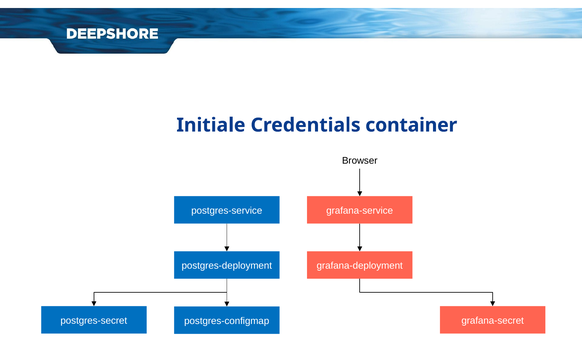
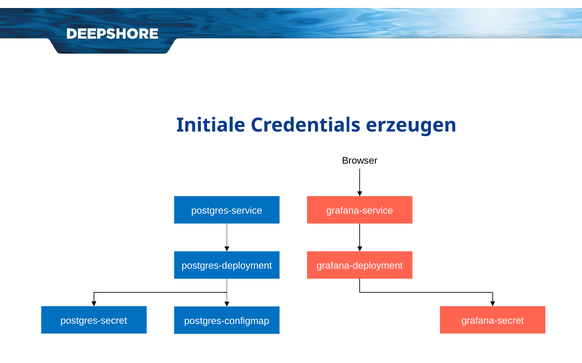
container: container -> erzeugen (411, 125)
